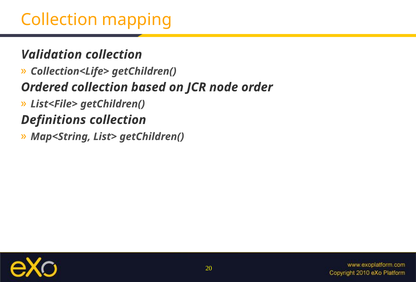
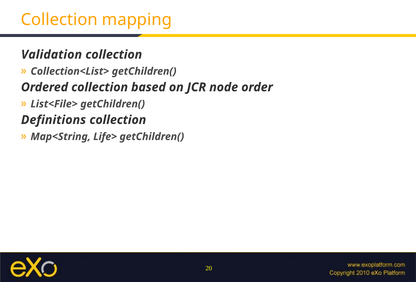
Collection<Life>: Collection<Life> -> Collection<List> (70, 71)
List>: List> -> Life> (105, 137)
